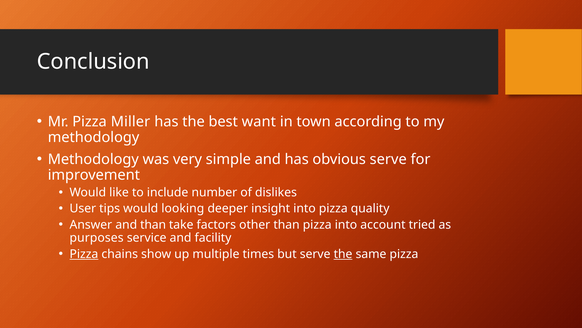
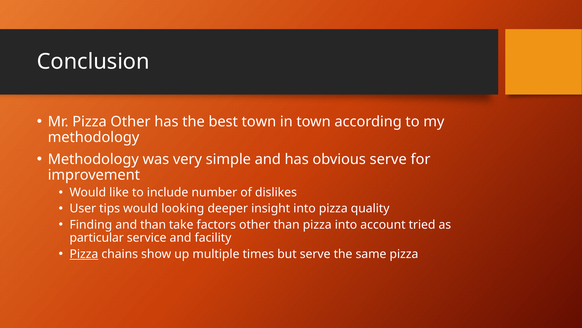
Pizza Miller: Miller -> Other (131, 122)
best want: want -> town (259, 122)
Answer: Answer -> Finding (91, 224)
purposes: purposes -> particular (97, 237)
the underline: present -> none (343, 254)
